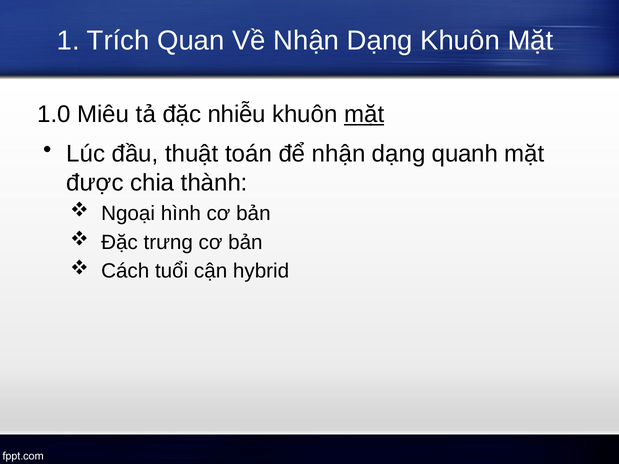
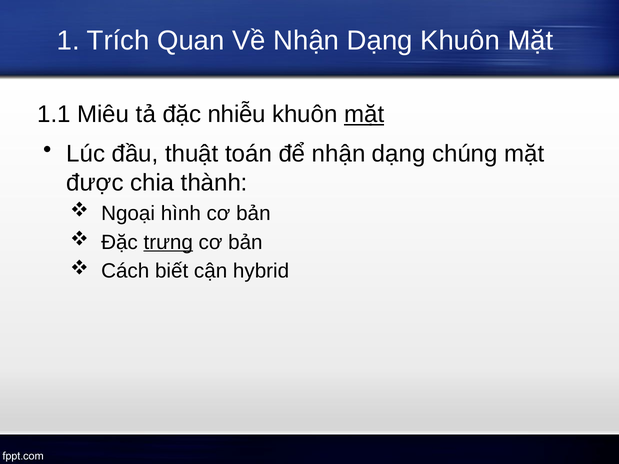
1.0: 1.0 -> 1.1 (54, 114)
quanh: quanh -> chúng (465, 154)
trưng underline: none -> present (168, 242)
tuổi: tuổi -> biết (172, 271)
